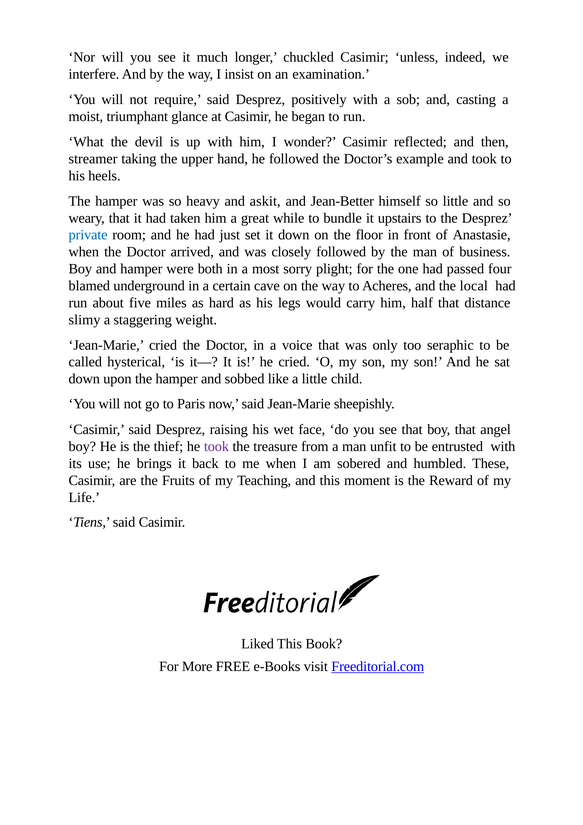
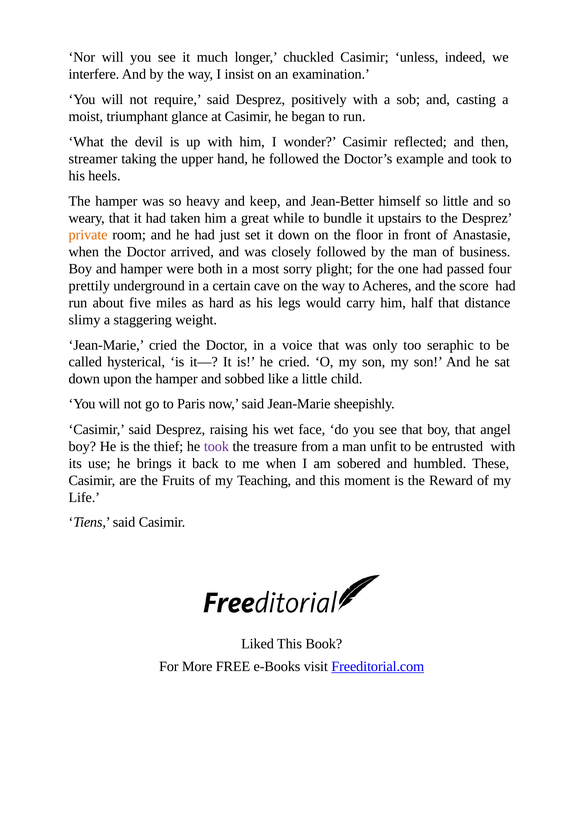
askit: askit -> keep (265, 201)
private colour: blue -> orange (88, 235)
blamed: blamed -> prettily (89, 286)
local: local -> score (474, 286)
